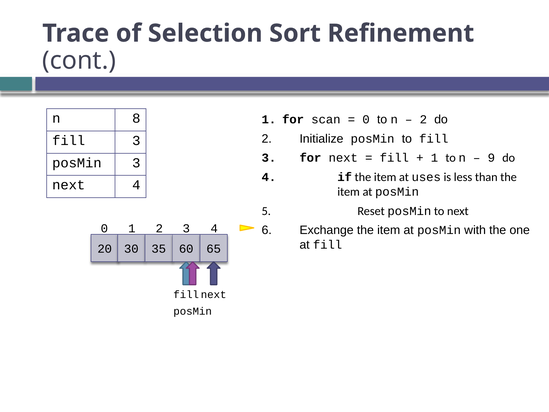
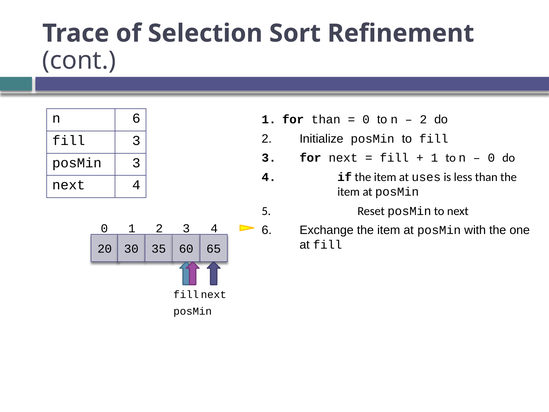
n 8: 8 -> 6 (136, 118)
for scan: scan -> than (326, 119)
9: 9 -> 0 (491, 158)
